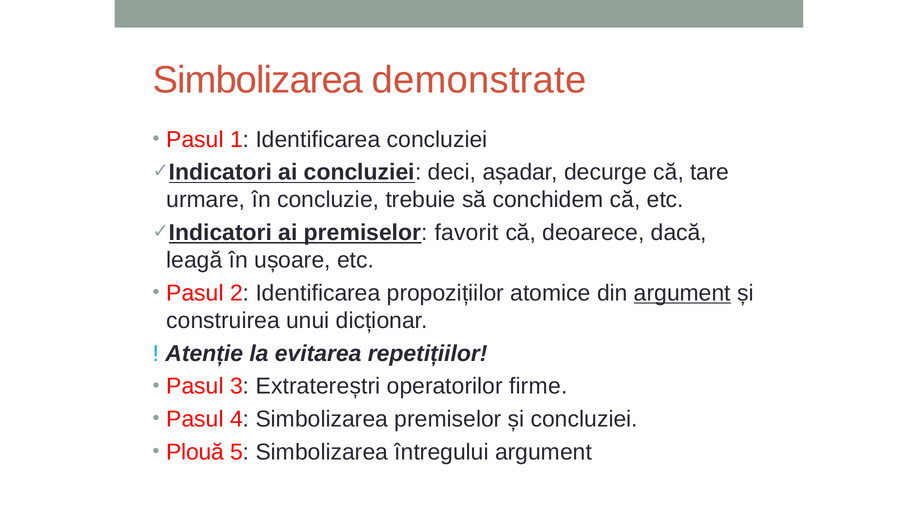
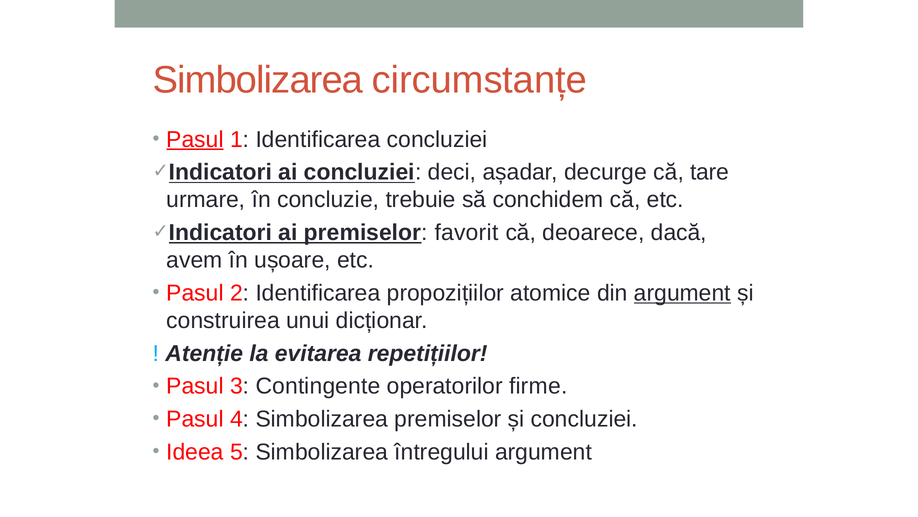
demonstrate: demonstrate -> circumstanțe (479, 80)
Pasul underline: none -> present (195, 139)
leagă: leagă -> avem (194, 260)
Extratereștri: Extratereștri -> Contingente (318, 386)
Plouă: Plouă -> Ideea (195, 452)
